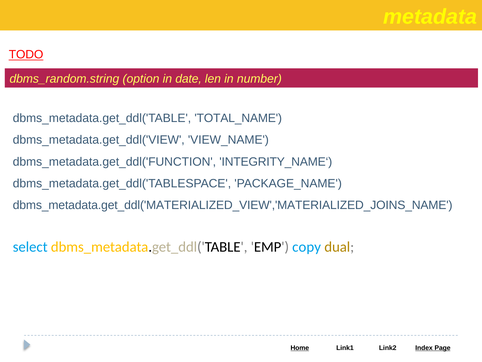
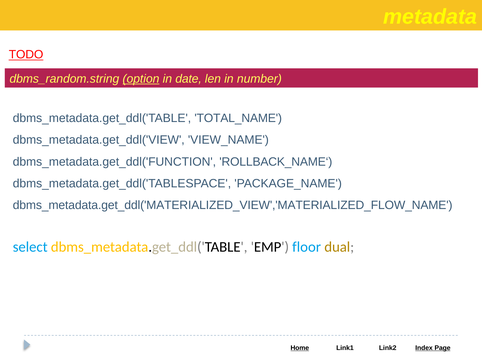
option underline: none -> present (141, 79)
INTEGRITY_NAME‘: INTEGRITY_NAME‘ -> ROLLBACK_NAME‘ (276, 161)
dbms_metadata.get_ddl('MATERIALIZED_VIEW','MATERIALIZED_JOINS_NAME: dbms_metadata.get_ddl('MATERIALIZED_VIEW','MATERIALIZED_JOINS_NAME -> dbms_metadata.get_ddl('MATERIALIZED_VIEW','MATERIALIZED_FLOW_NAME (233, 205)
copy: copy -> floor (307, 247)
